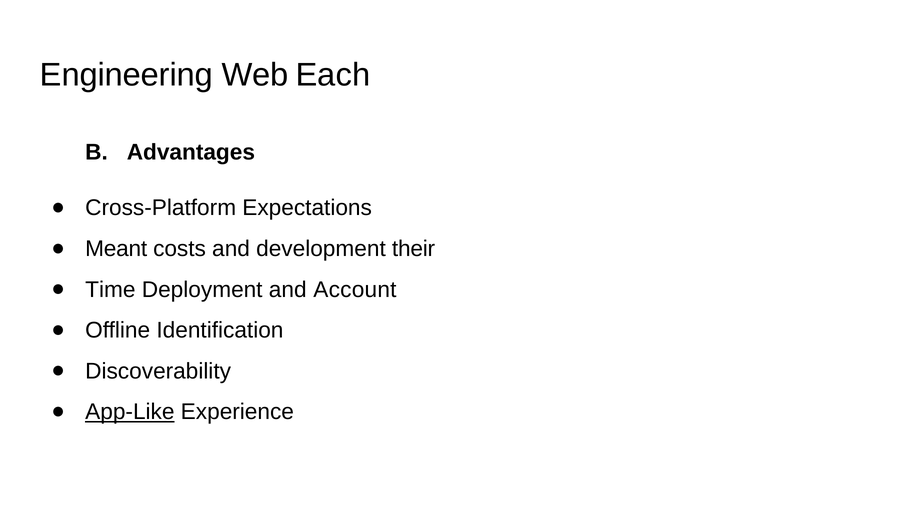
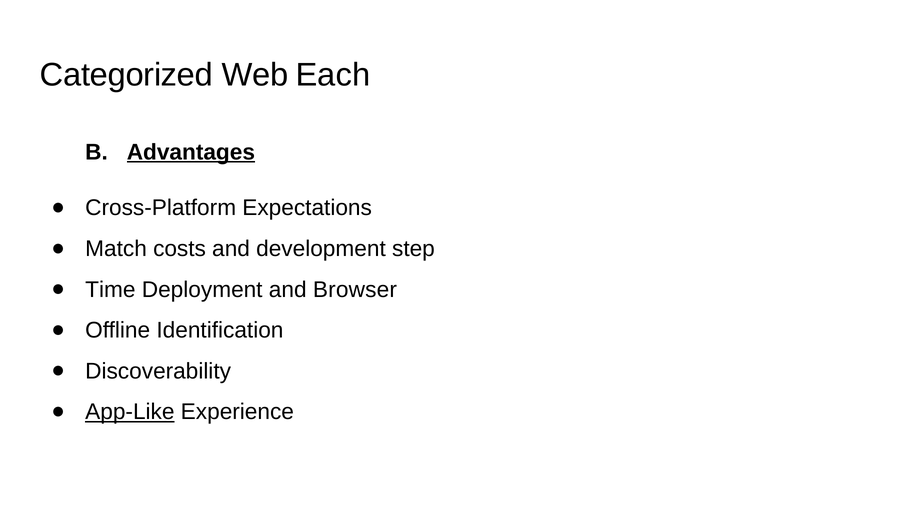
Engineering: Engineering -> Categorized (126, 75)
Advantages underline: none -> present (191, 152)
Meant: Meant -> Match (116, 249)
their: their -> step (413, 249)
Account: Account -> Browser (355, 289)
